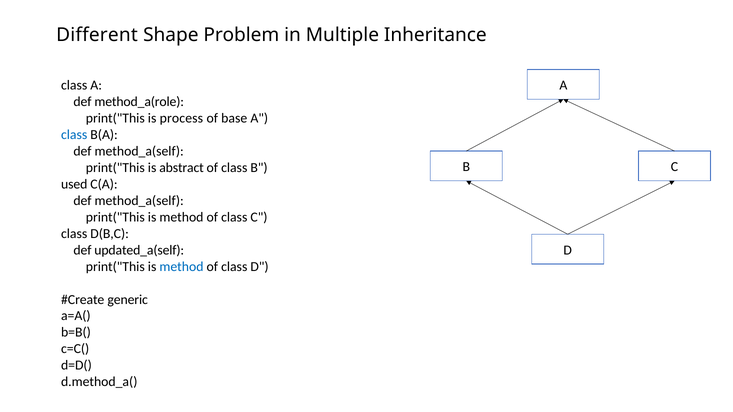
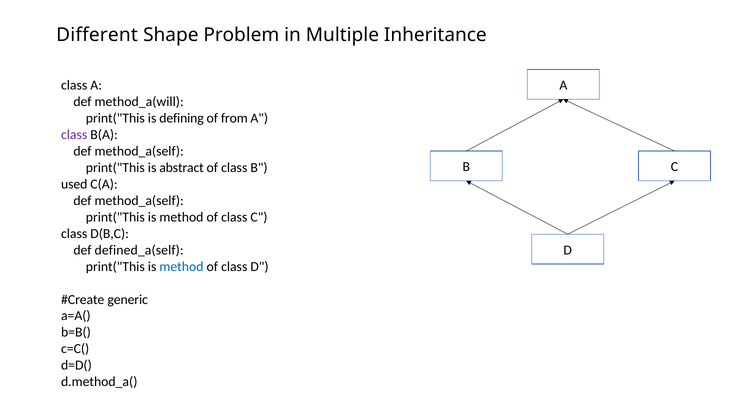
method_a(role: method_a(role -> method_a(will (139, 102)
process: process -> defining (182, 118)
base: base -> from (234, 118)
class colour: blue -> purple (74, 135)
updated_a(self: updated_a(self -> defined_a(self (139, 250)
